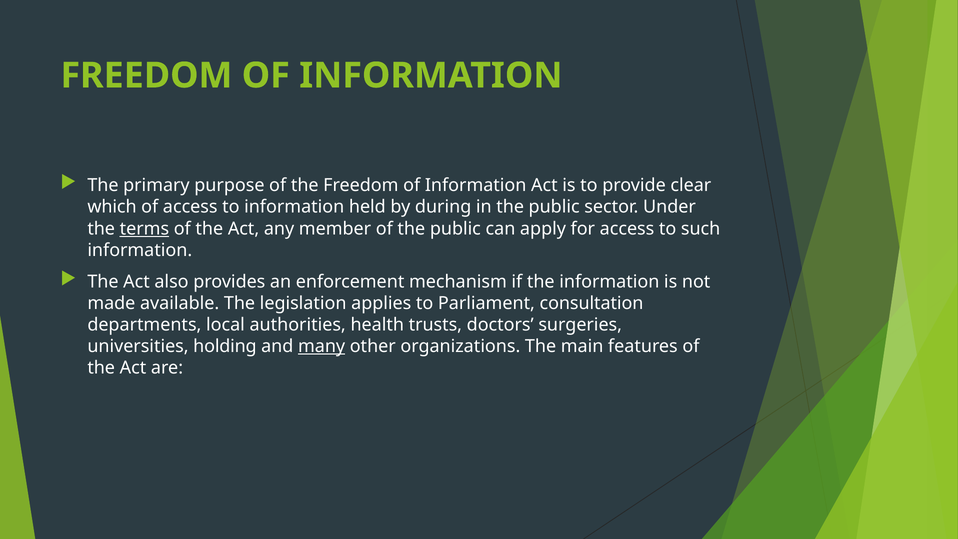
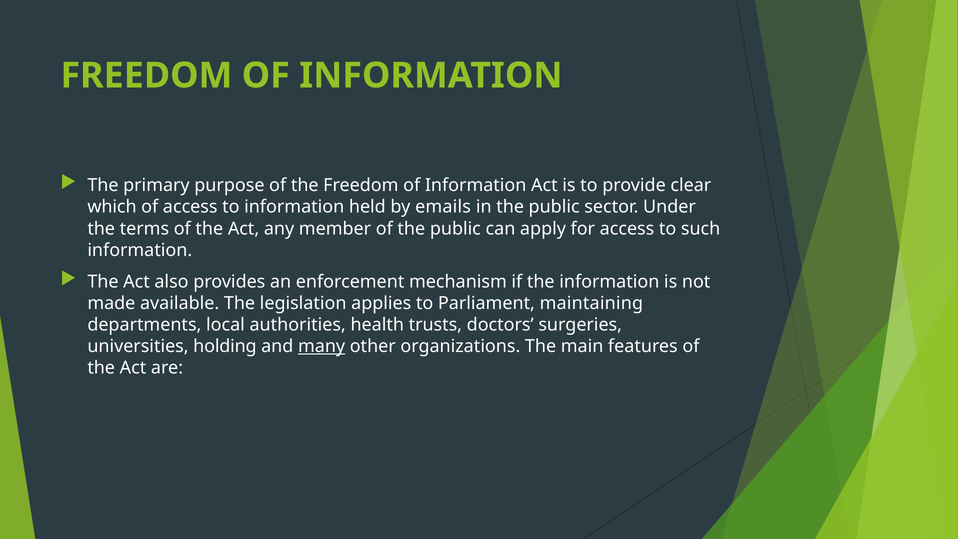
during: during -> emails (443, 207)
terms underline: present -> none (144, 229)
consultation: consultation -> maintaining (591, 303)
